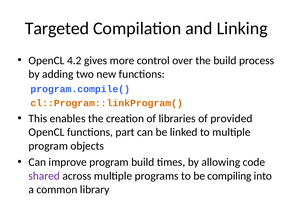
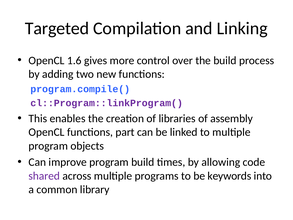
4.2: 4.2 -> 1.6 (74, 60)
cl::Program::linkProgram( colour: orange -> purple (107, 103)
provided: provided -> assembly (232, 118)
compiling: compiling -> keywords (229, 176)
